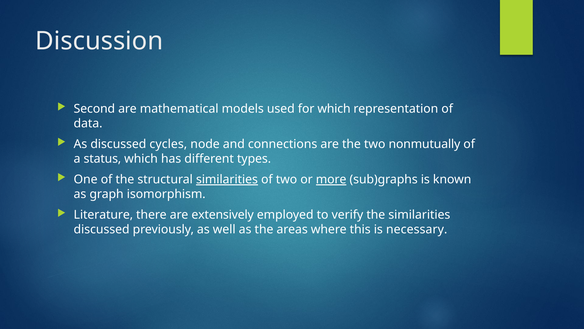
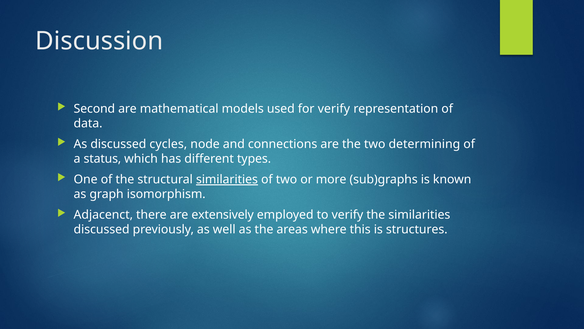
for which: which -> verify (334, 109)
nonmutually: nonmutually -> determining (424, 144)
more underline: present -> none (331, 179)
Literature: Literature -> Adjacenct (103, 215)
necessary: necessary -> structures (417, 229)
